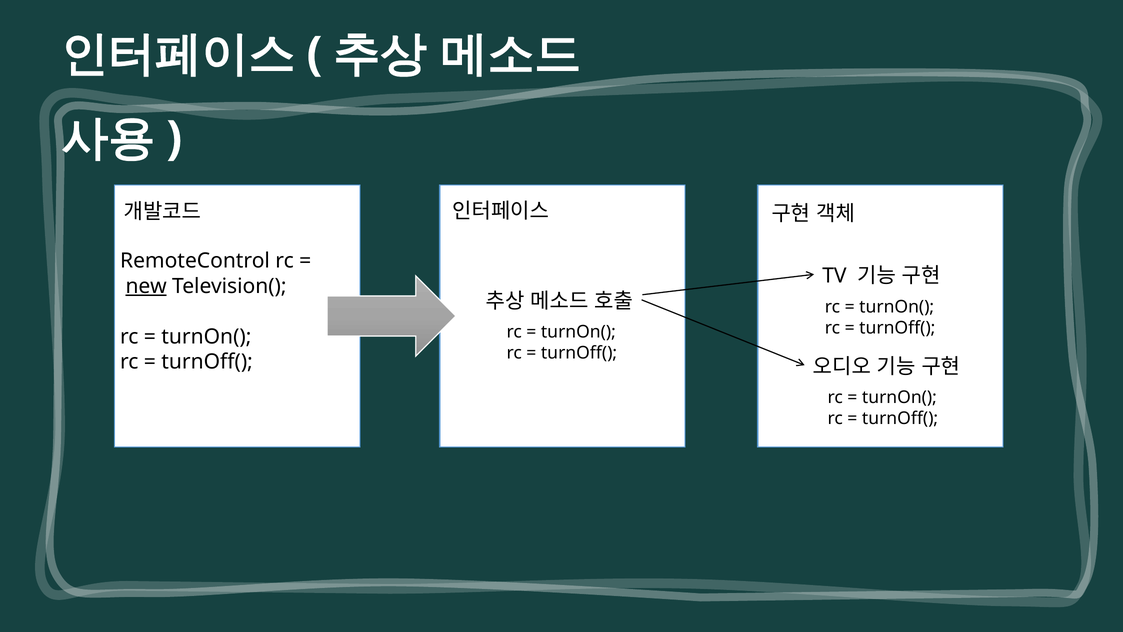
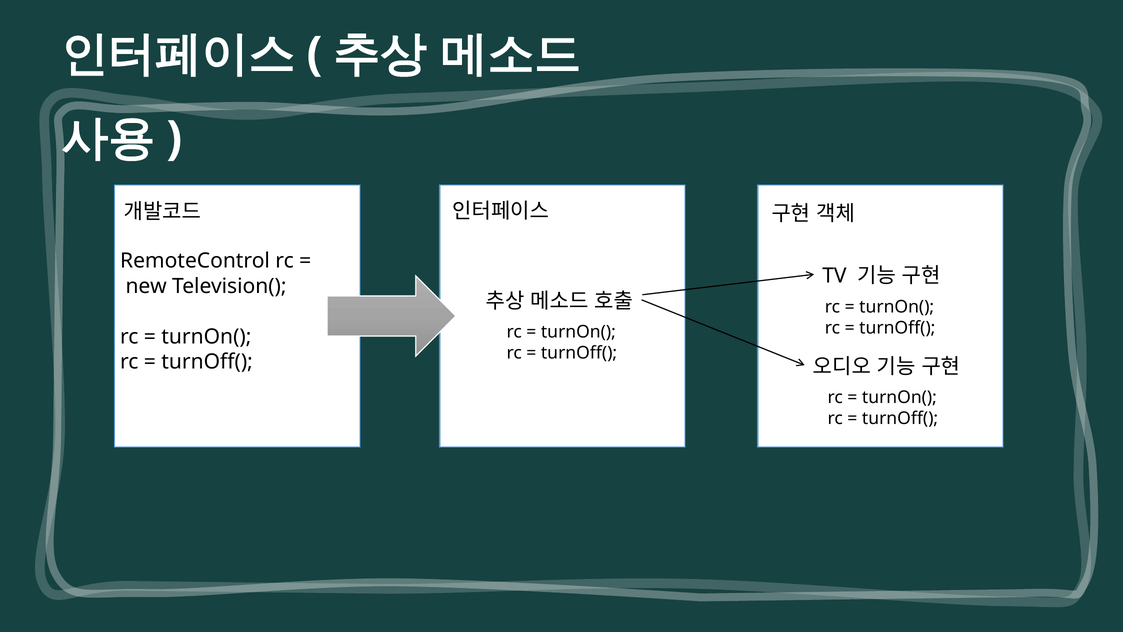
new underline: present -> none (146, 286)
